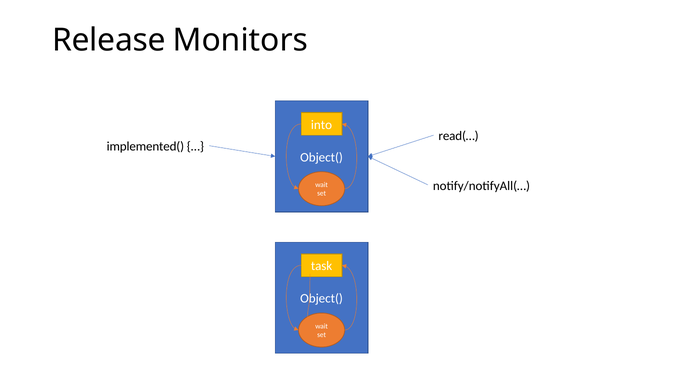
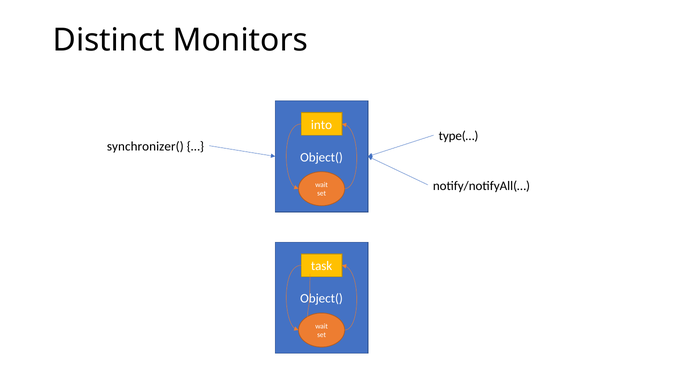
Release: Release -> Distinct (109, 40)
read(…: read(… -> type(… (459, 136)
implemented(: implemented( -> synchronizer( (145, 147)
